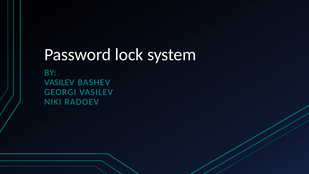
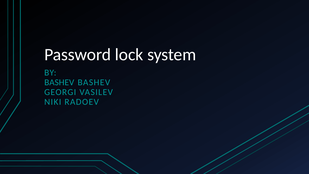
VASILEV: VASILEV -> BASHEV (59, 82)
